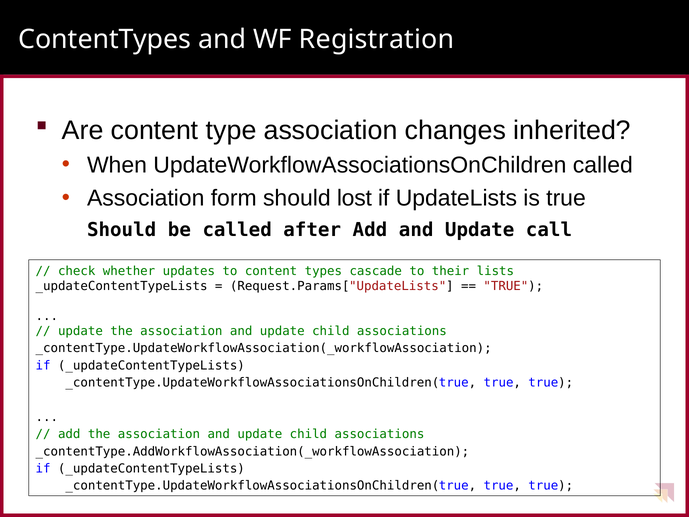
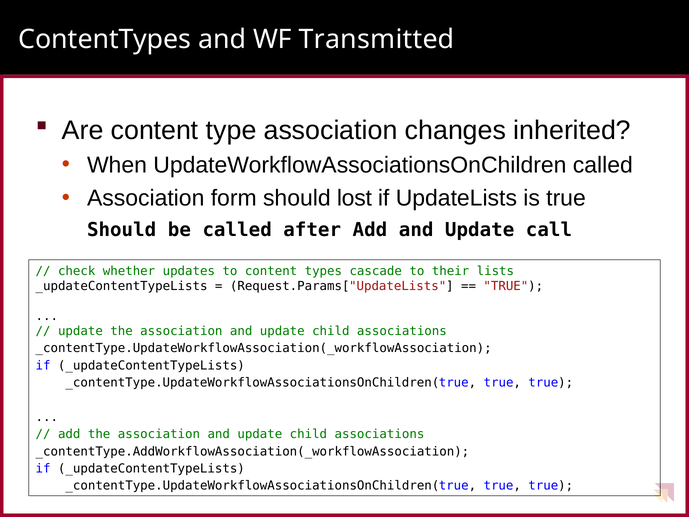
Registration: Registration -> Transmitted (377, 39)
